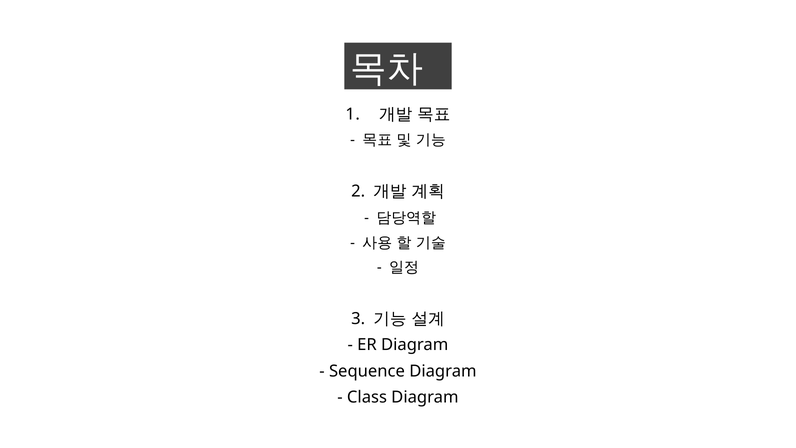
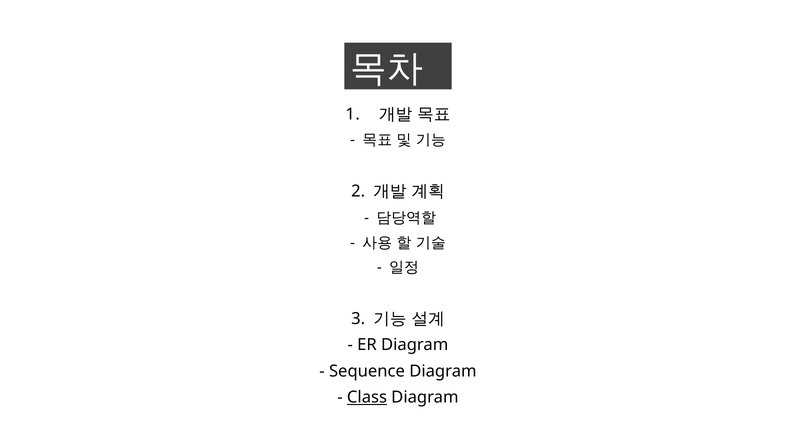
Class underline: none -> present (367, 397)
